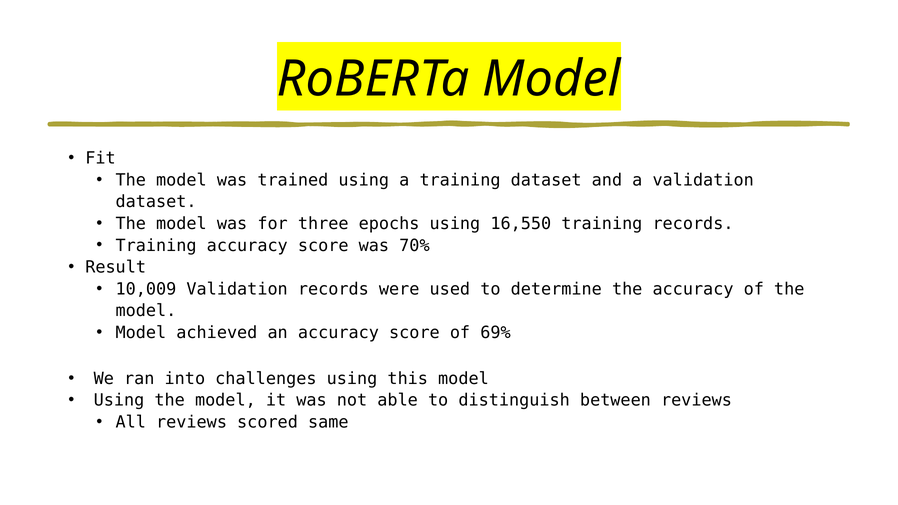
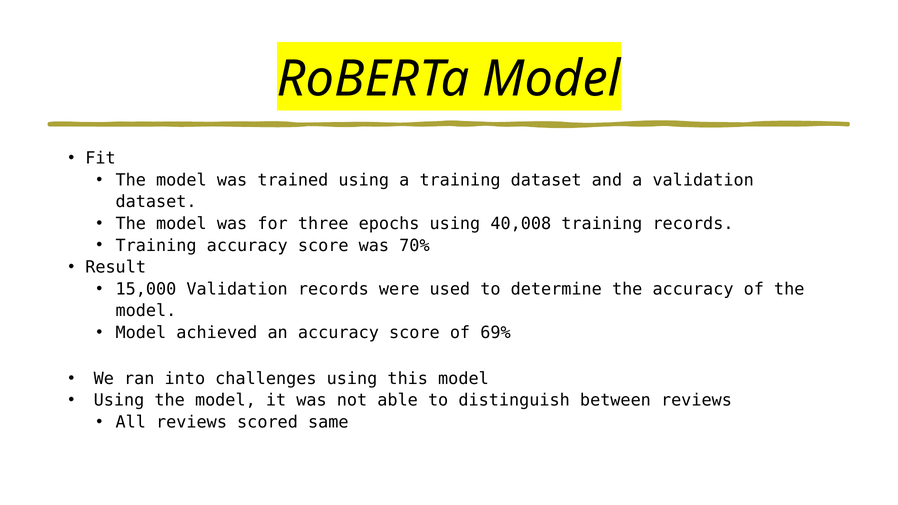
16,550: 16,550 -> 40,008 (521, 224)
10,009: 10,009 -> 15,000 (146, 289)
